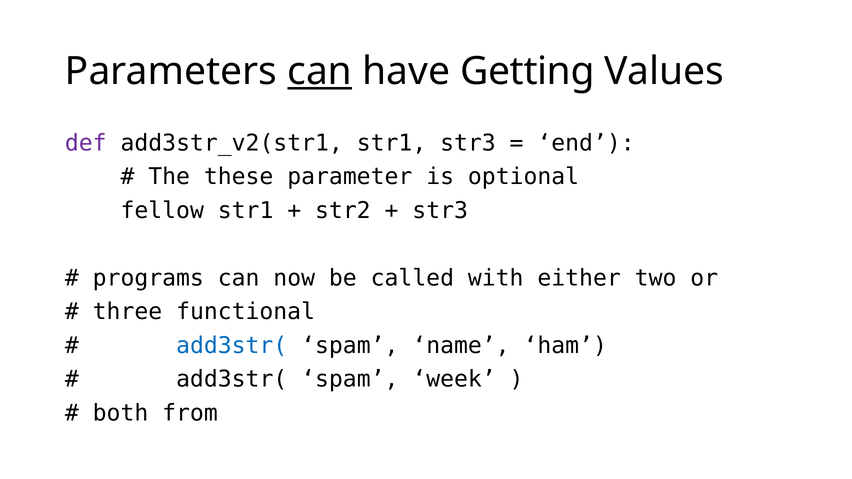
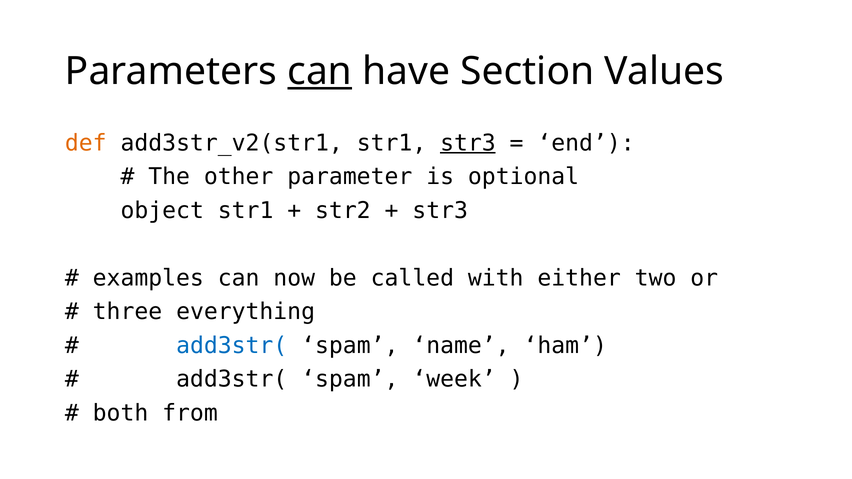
Getting: Getting -> Section (527, 72)
def colour: purple -> orange (86, 143)
str3 underline: none -> present (468, 143)
these: these -> other (239, 177)
fellow: fellow -> object (162, 211)
programs: programs -> examples (148, 278)
functional: functional -> everything (246, 312)
